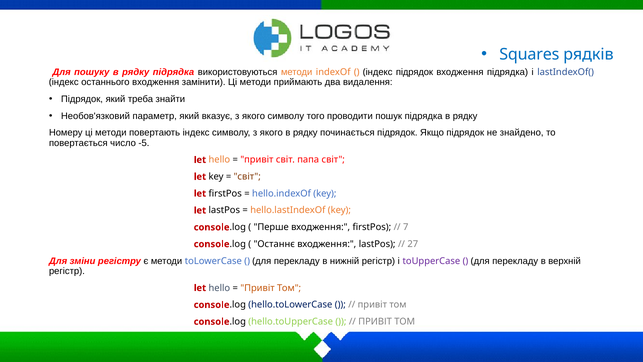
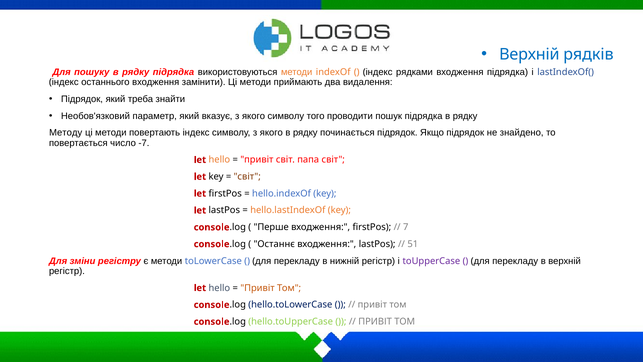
Squares: Squares -> Верхній (529, 54)
індекс підрядок: підрядок -> рядками (414, 72)
Номеру: Номеру -> Методу (66, 133)
-5: -5 -> -7 (144, 143)
27: 27 -> 51 (413, 244)
